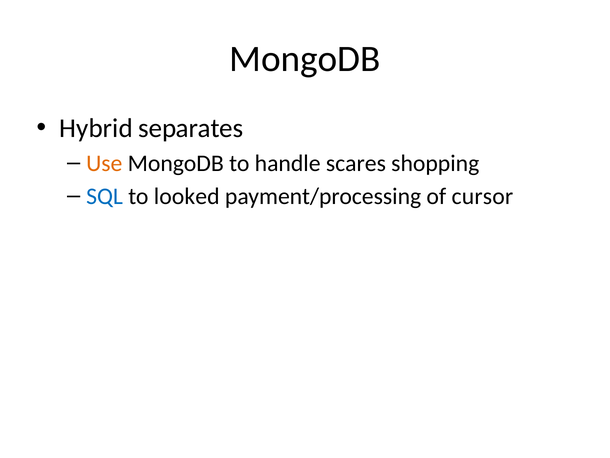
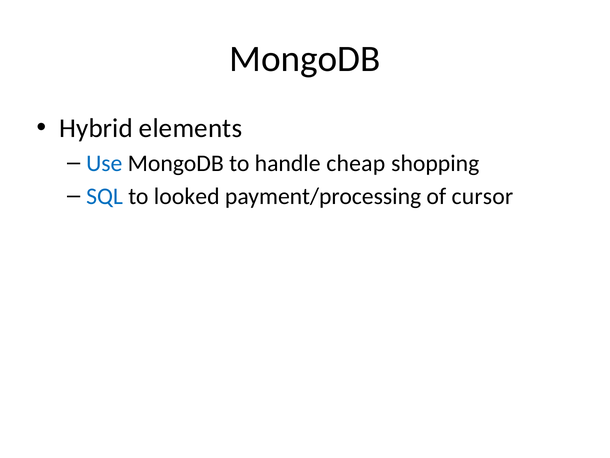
separates: separates -> elements (191, 128)
Use colour: orange -> blue (104, 163)
scares: scares -> cheap (356, 163)
